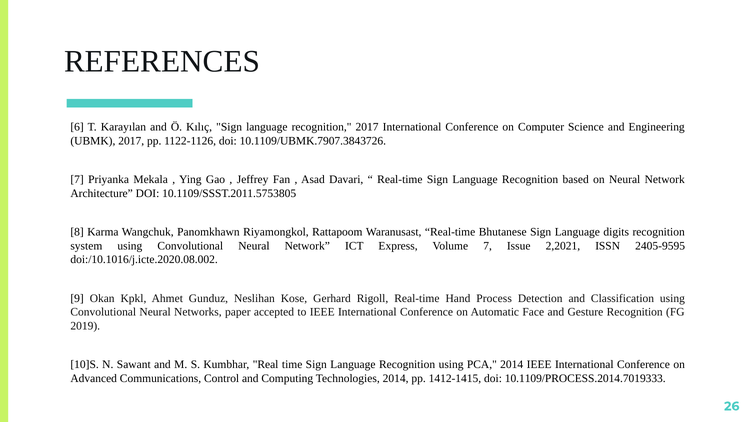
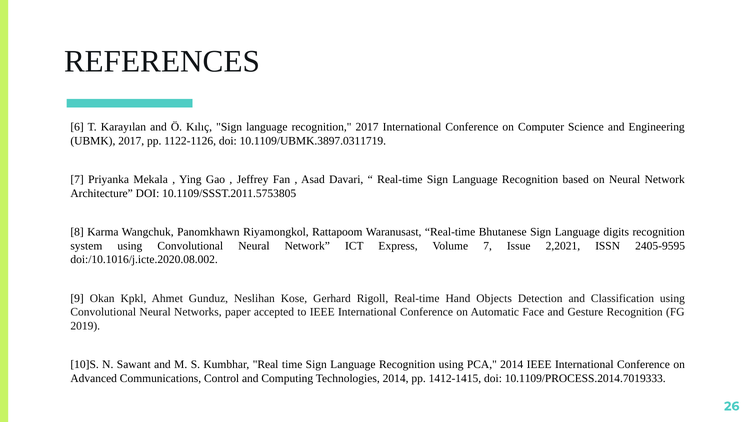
10.1109/UBMK.7907.3843726: 10.1109/UBMK.7907.3843726 -> 10.1109/UBMK.3897.0311719 (313, 141)
Process: Process -> Objects (494, 298)
